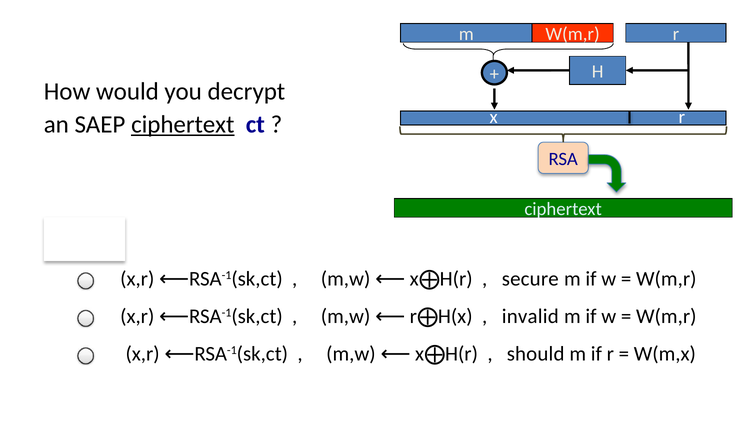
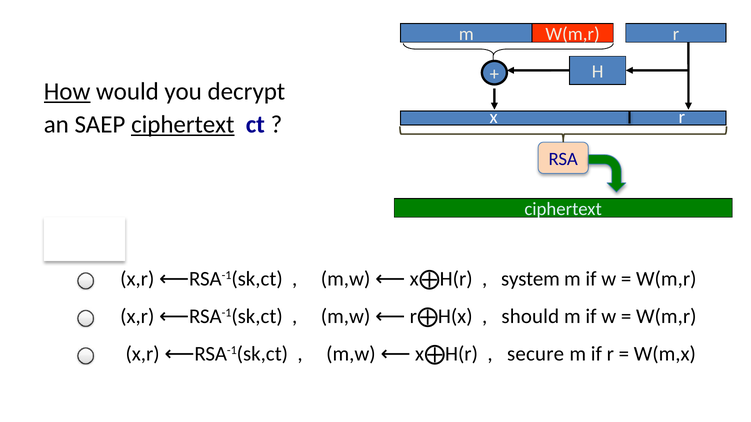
How underline: none -> present (67, 91)
secure: secure -> system (530, 279)
invalid: invalid -> should (530, 317)
should: should -> secure (536, 354)
